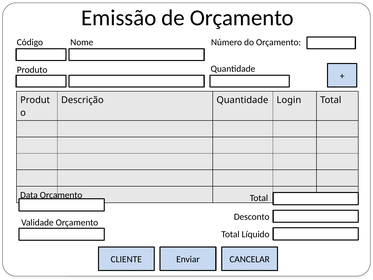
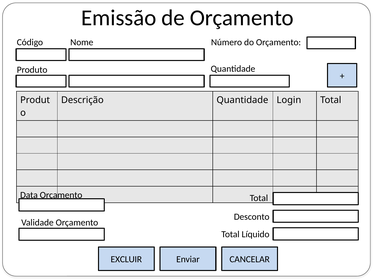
CLIENTE: CLIENTE -> EXCLUIR (126, 259)
